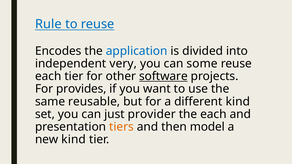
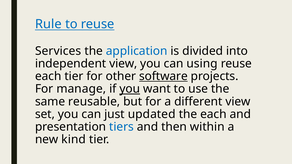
Encodes: Encodes -> Services (58, 51)
independent very: very -> view (123, 64)
some: some -> using (202, 64)
provides: provides -> manage (81, 89)
you underline: none -> present (130, 89)
different kind: kind -> view (238, 102)
provider: provider -> updated (152, 114)
tiers colour: orange -> blue (121, 127)
model: model -> within (207, 127)
